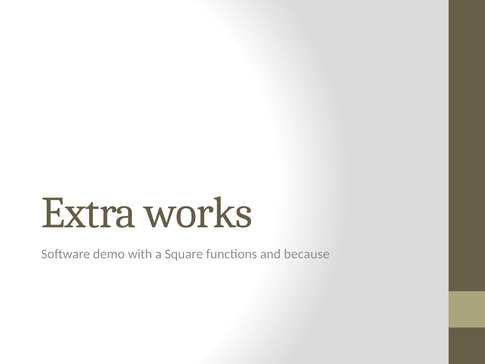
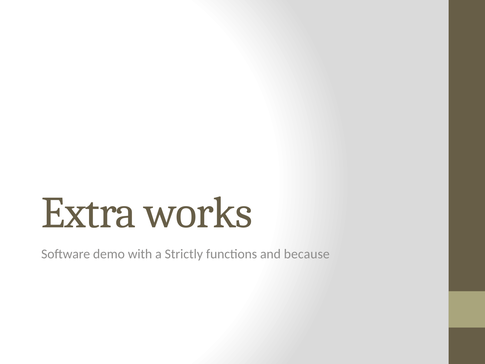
Square: Square -> Strictly (184, 254)
